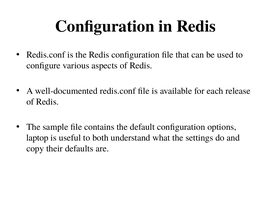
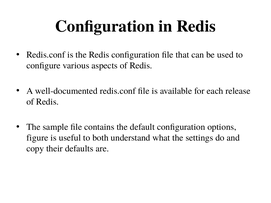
laptop: laptop -> figure (37, 138)
